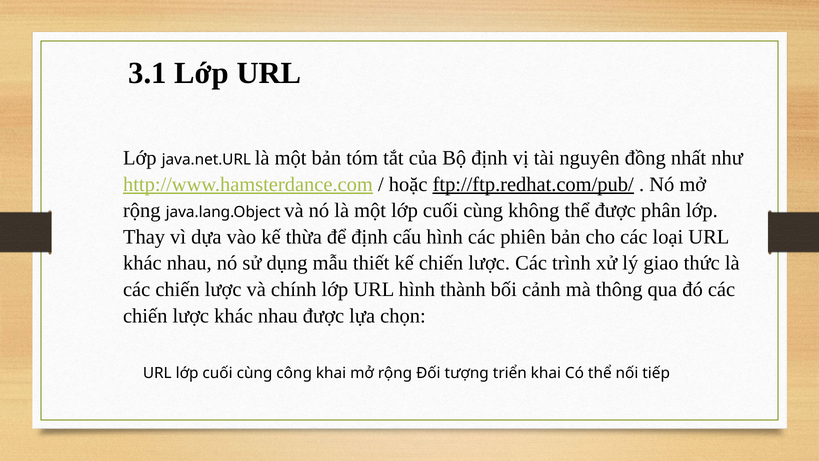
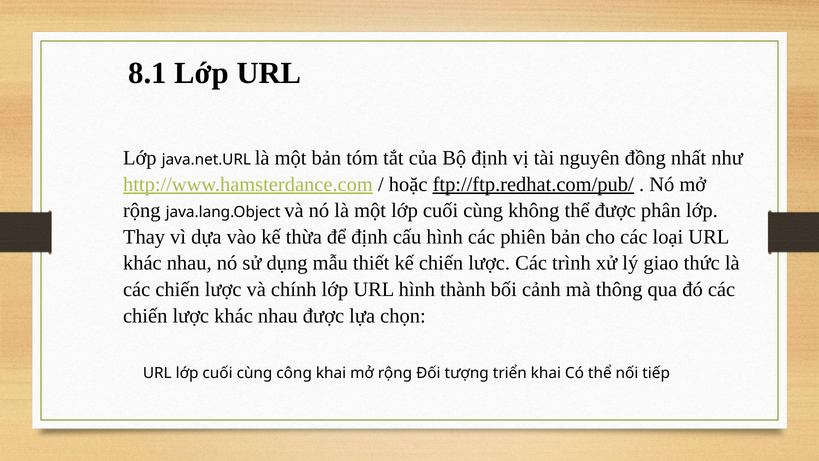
3.1: 3.1 -> 8.1 (147, 73)
